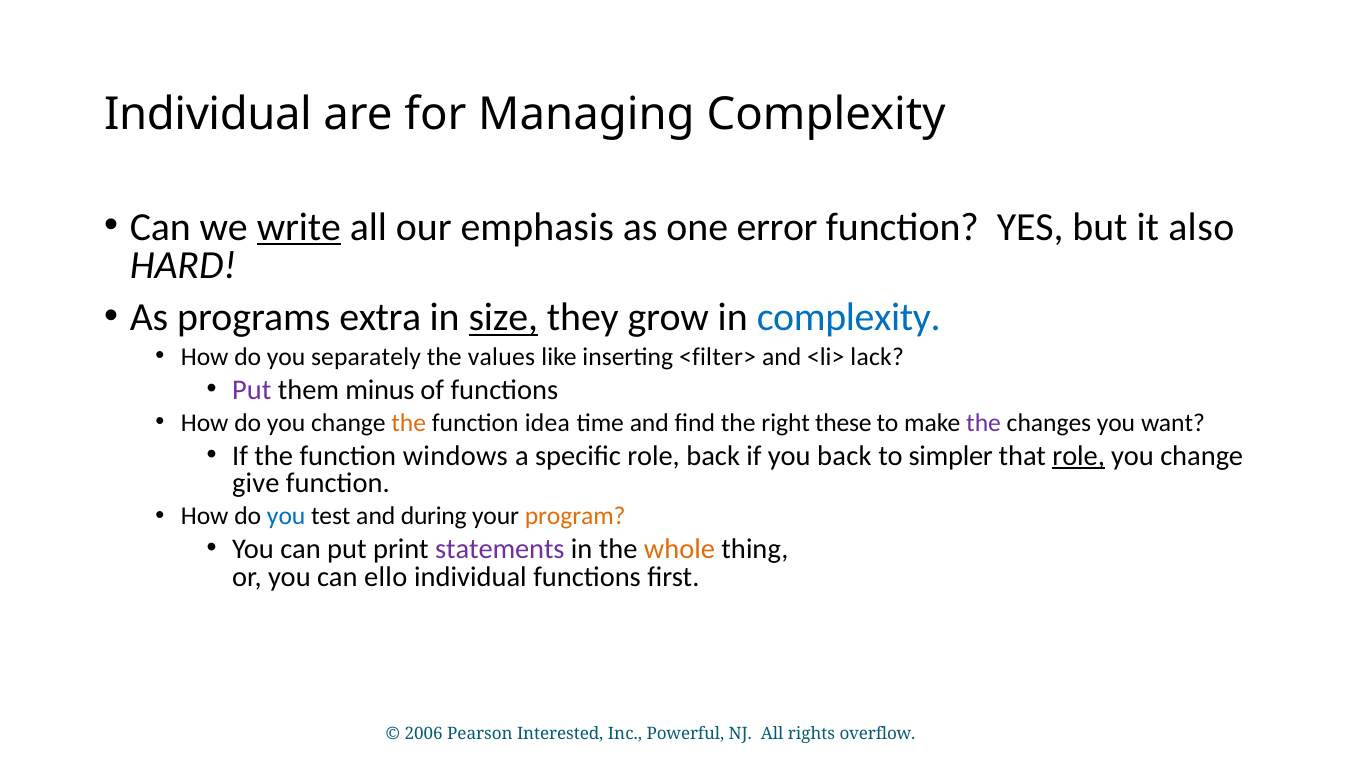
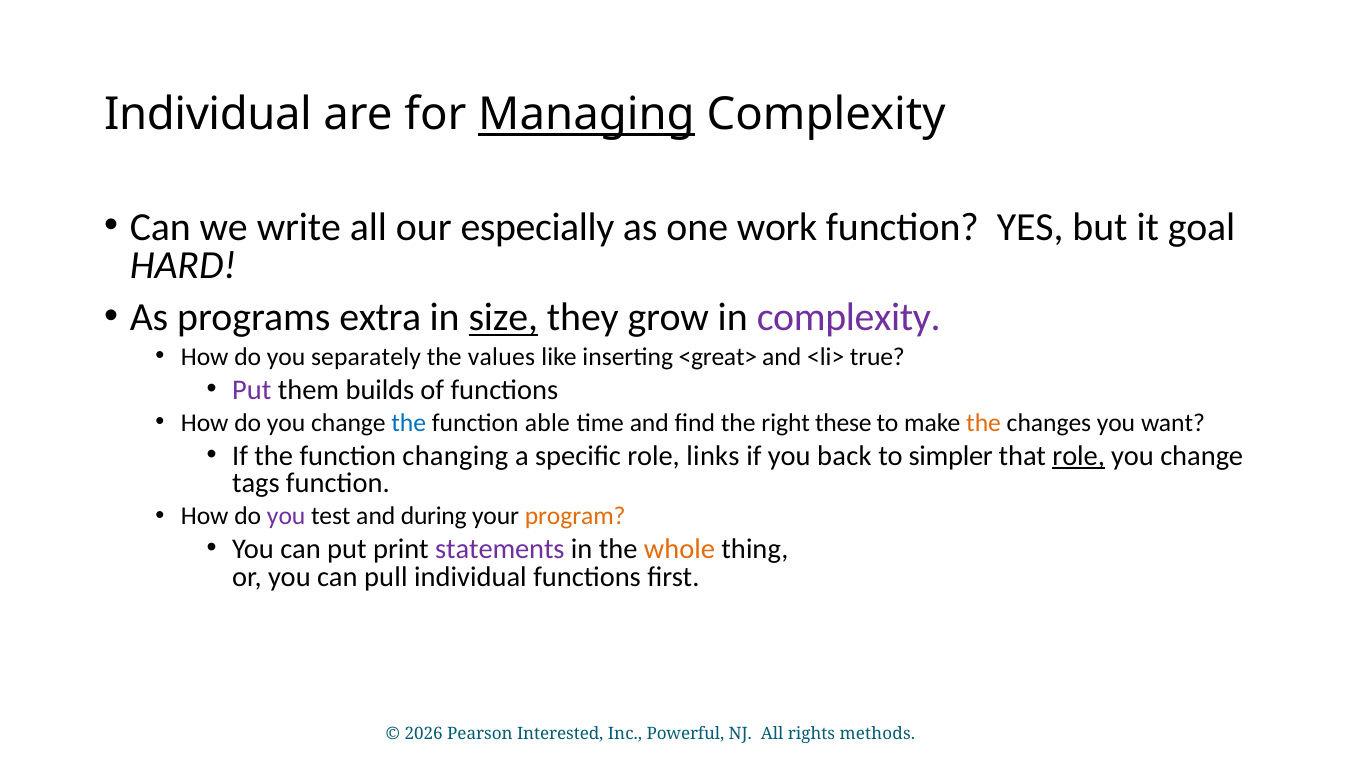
Managing underline: none -> present (586, 115)
write underline: present -> none (299, 227)
emphasis: emphasis -> especially (537, 227)
error: error -> work (777, 227)
also: also -> goal (1202, 227)
complexity colour: blue -> purple (849, 318)
<filter>: <filter> -> <great> (718, 357)
lack: lack -> true (877, 357)
minus: minus -> builds (380, 390)
the colour: orange -> blue (409, 423)
idea: idea -> able (547, 423)
the colour: purple -> orange (984, 423)
windows: windows -> changing (455, 456)
role back: back -> links (713, 456)
give: give -> tags (256, 483)
you colour: blue -> purple (286, 517)
ello: ello -> pull (386, 577)
2006: 2006 -> 2026 (424, 734)
overflow: overflow -> methods (877, 734)
